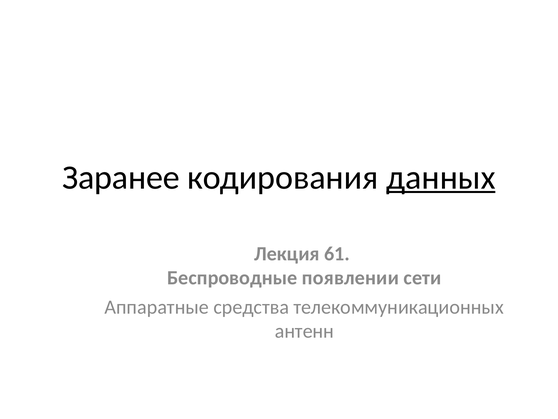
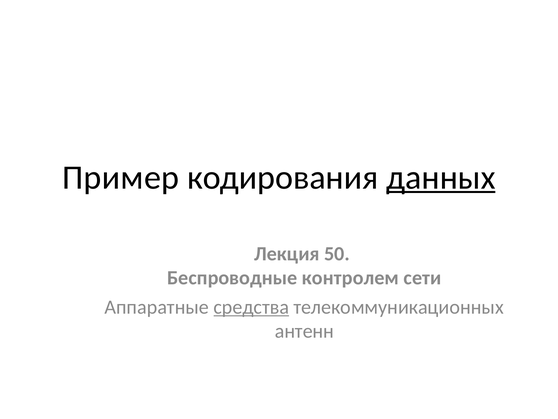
Заранее: Заранее -> Пример (121, 177)
61: 61 -> 50 (337, 253)
появлении: появлении -> контролем (350, 278)
средства underline: none -> present (251, 307)
